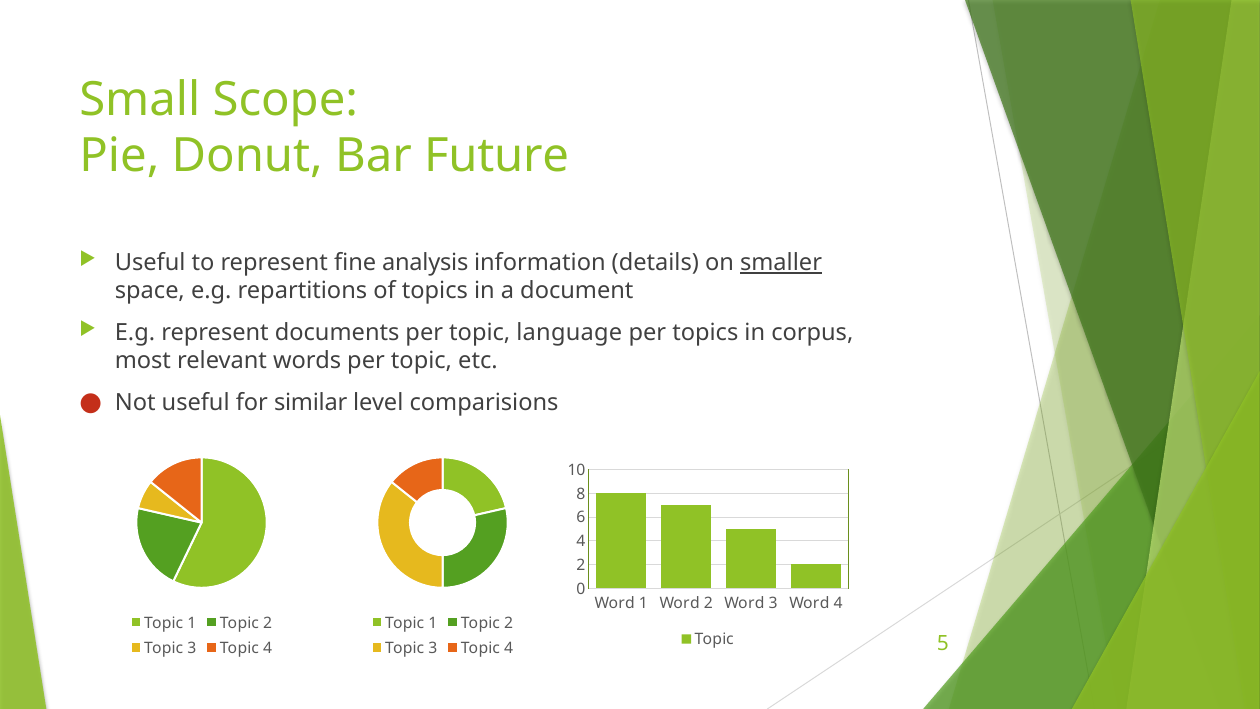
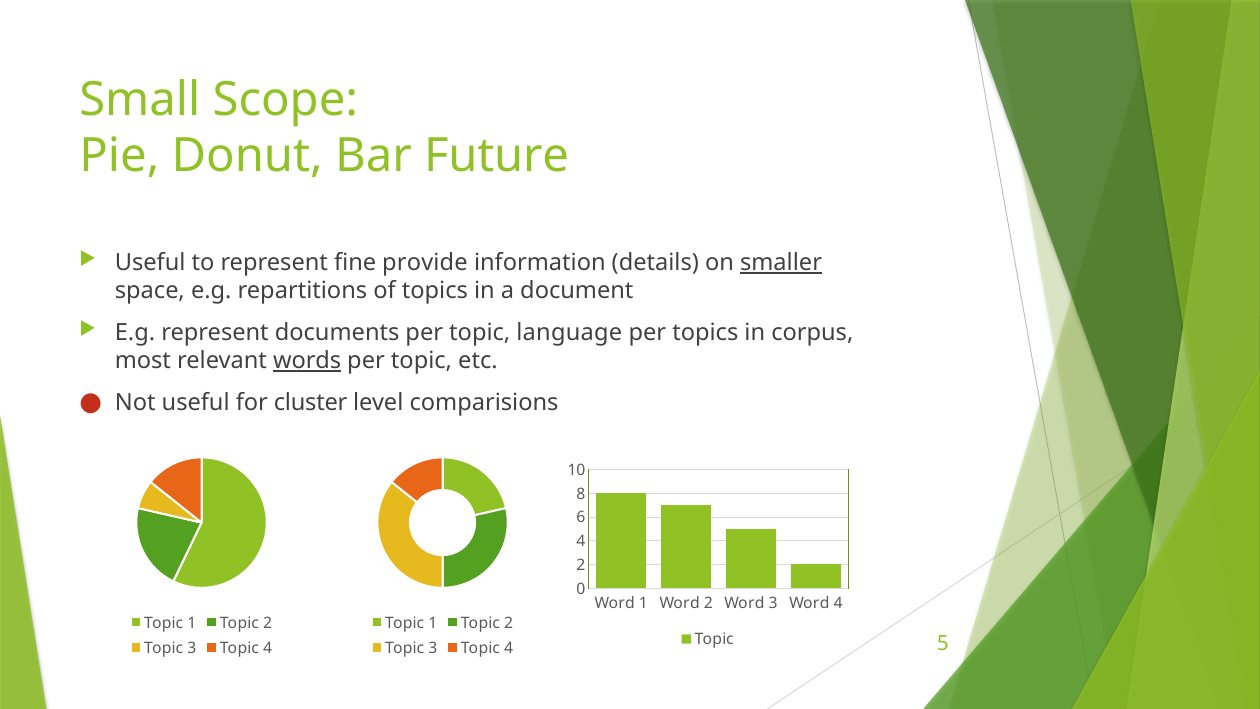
analysis: analysis -> provide (425, 263)
words underline: none -> present (307, 361)
similar: similar -> cluster (311, 402)
